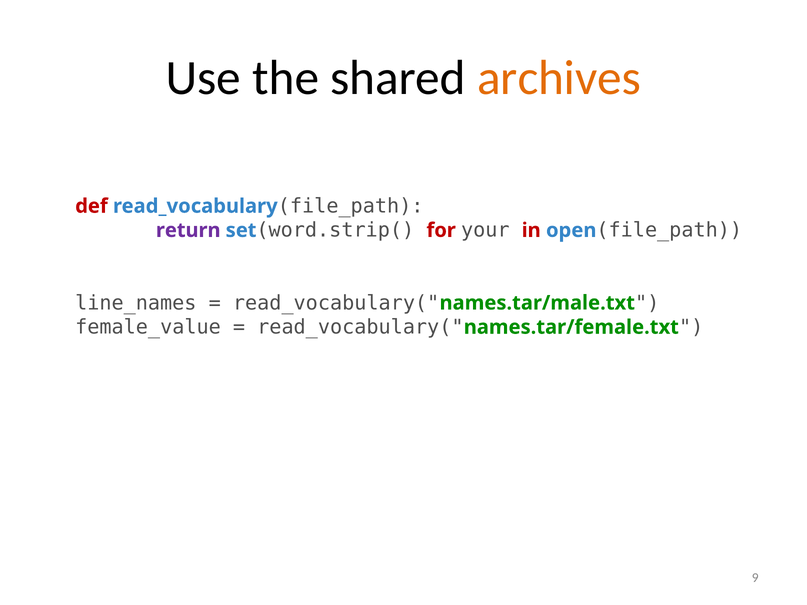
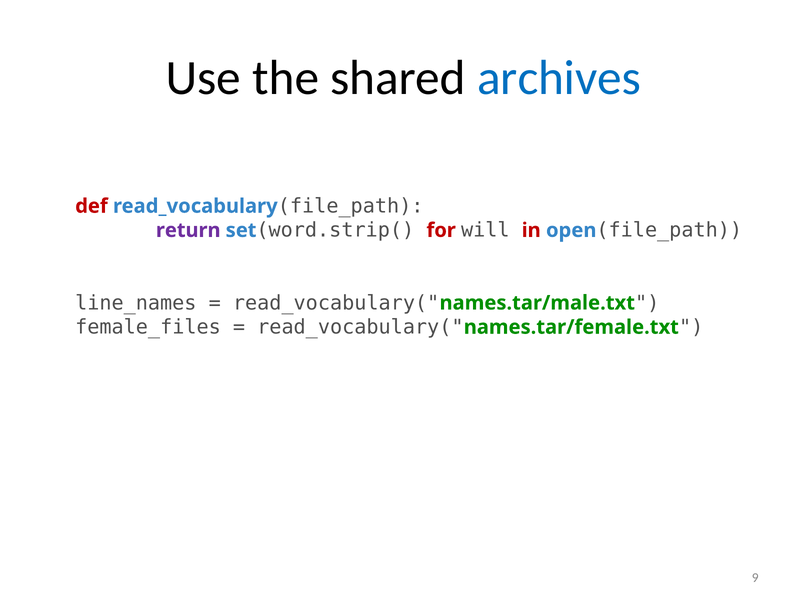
archives colour: orange -> blue (559, 78)
your: your -> will (485, 230)
female_value: female_value -> female_files (148, 327)
